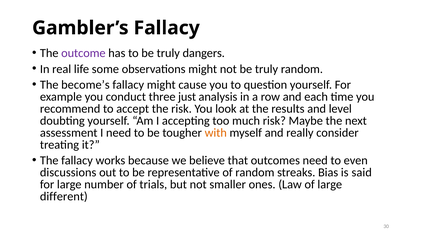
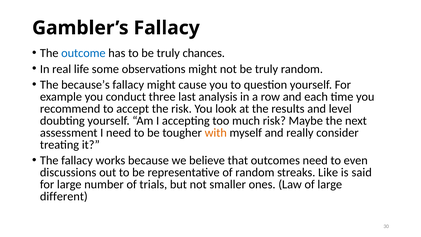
outcome colour: purple -> blue (83, 53)
dangers: dangers -> chances (204, 53)
become’s: become’s -> because’s (85, 85)
just: just -> last (187, 97)
Bias: Bias -> Like (328, 172)
